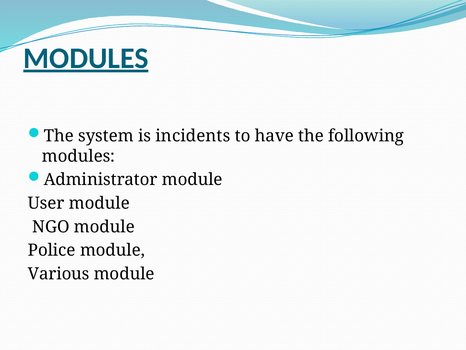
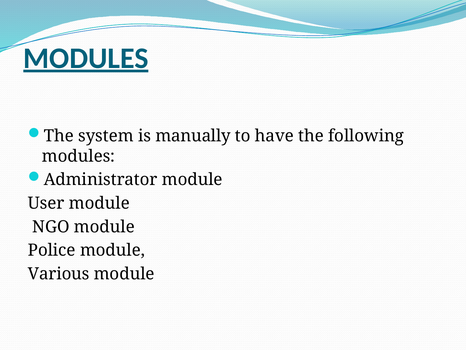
incidents: incidents -> manually (193, 136)
